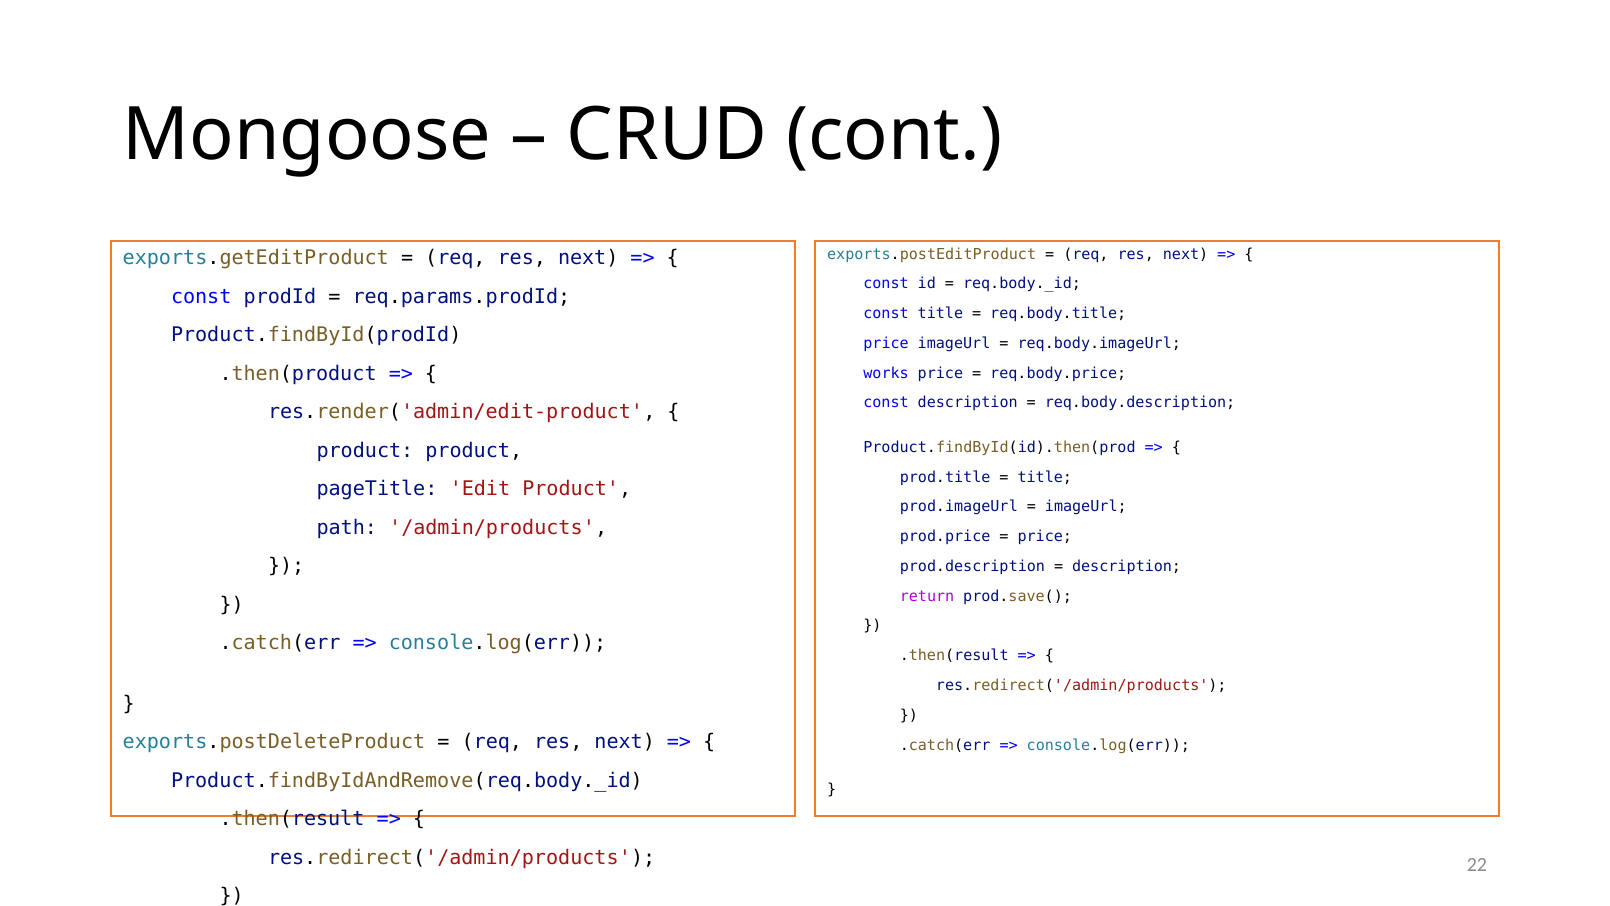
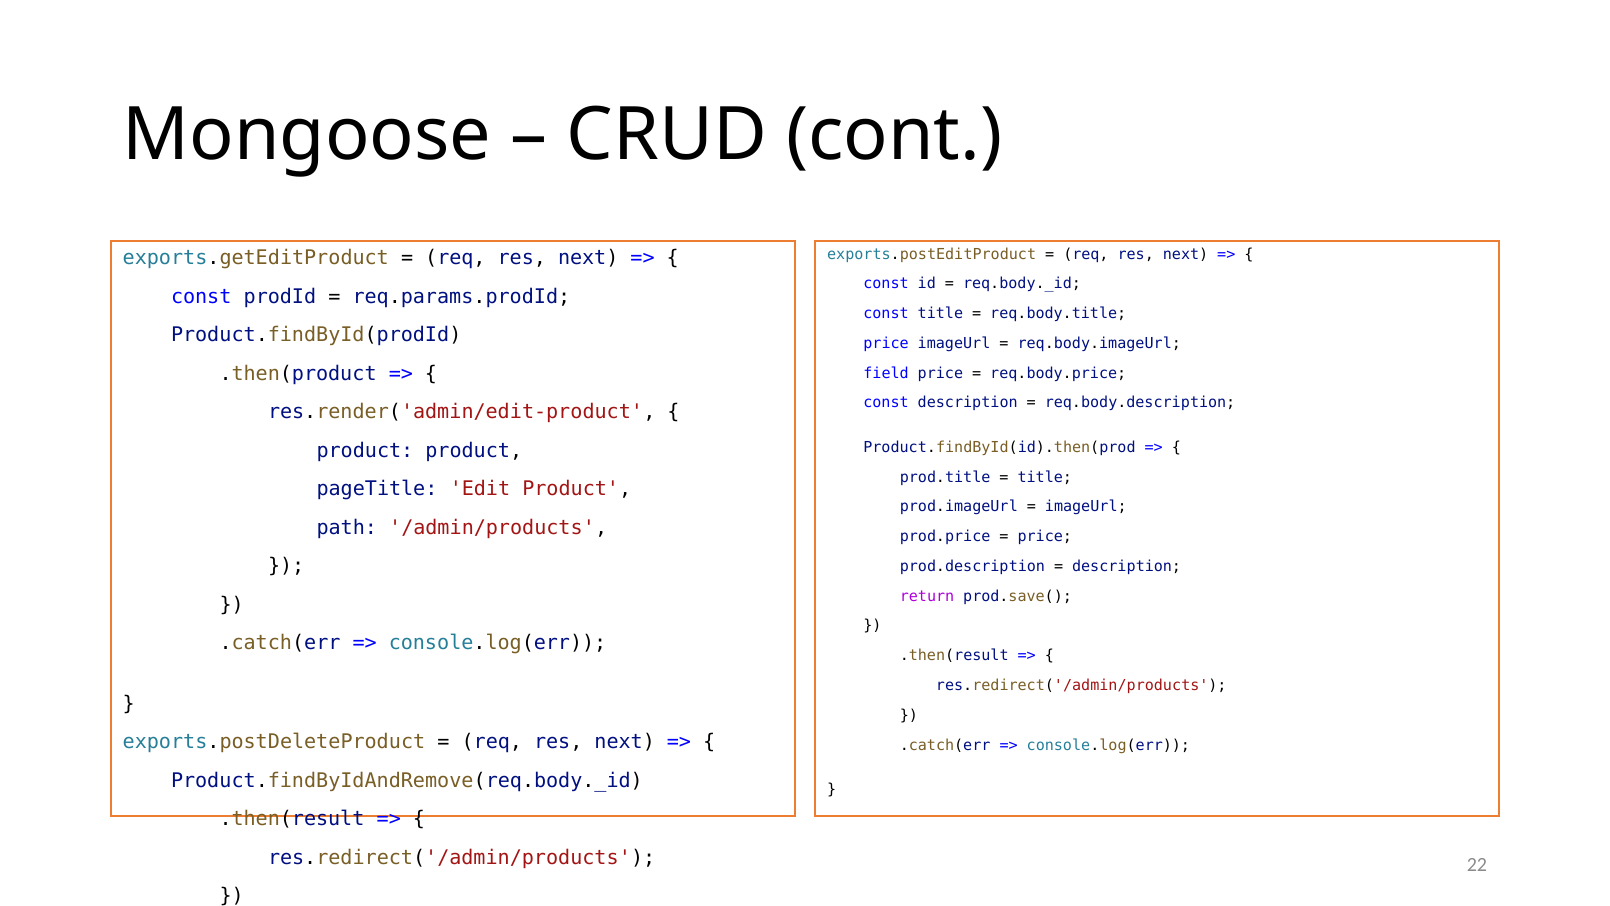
works: works -> field (886, 373)
